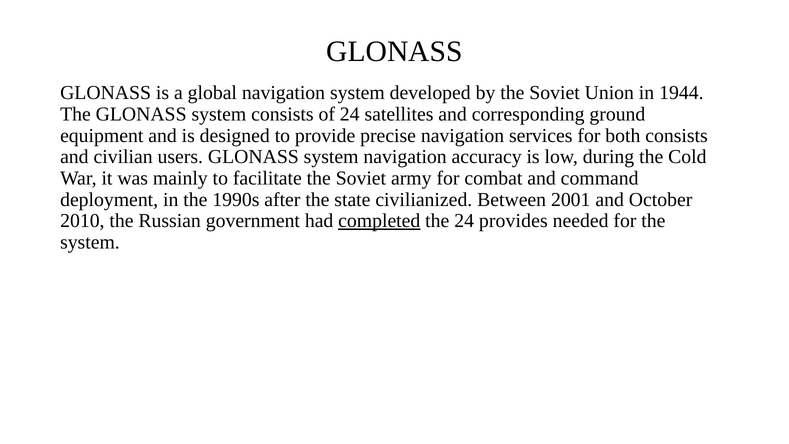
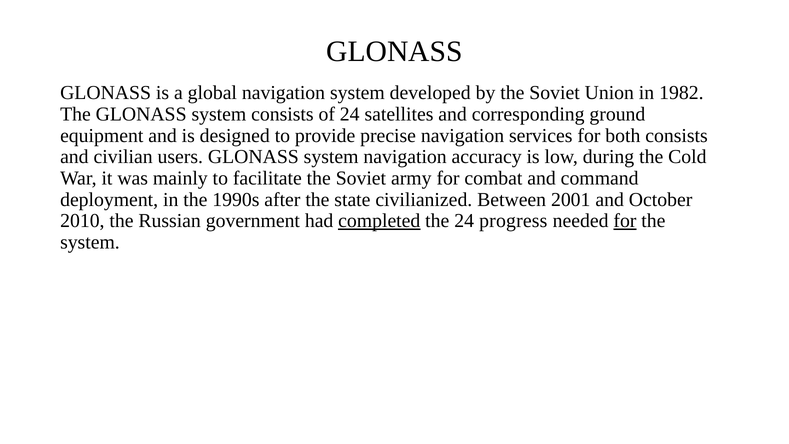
1944: 1944 -> 1982 (681, 93)
provides: provides -> progress (513, 221)
for underline: none -> present (625, 221)
